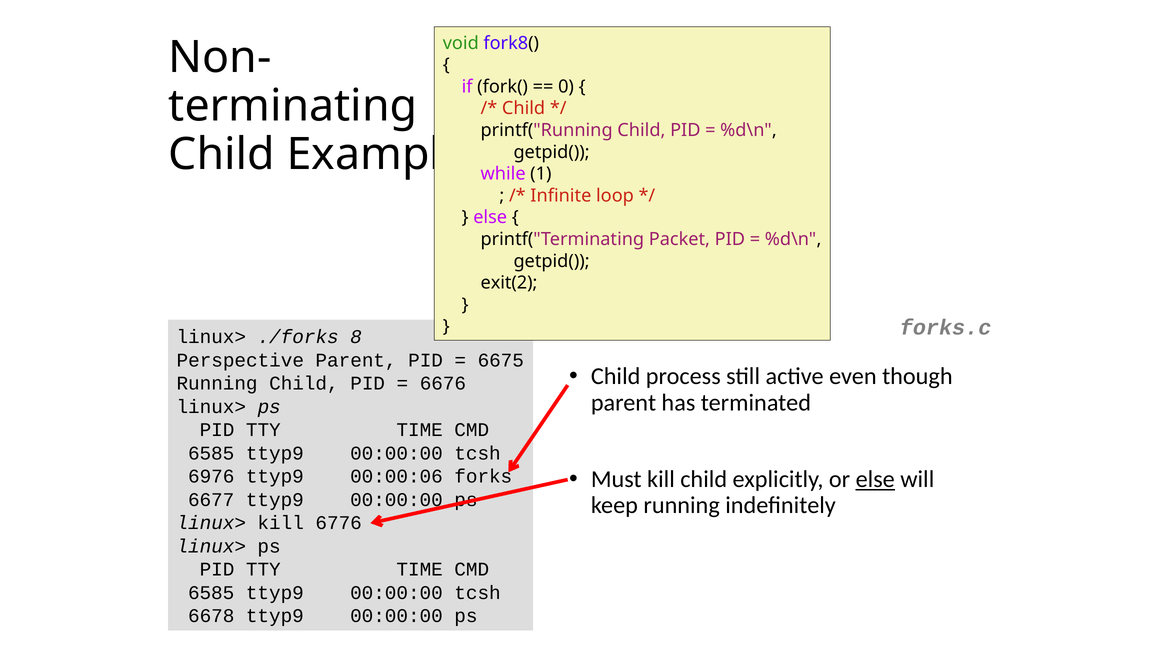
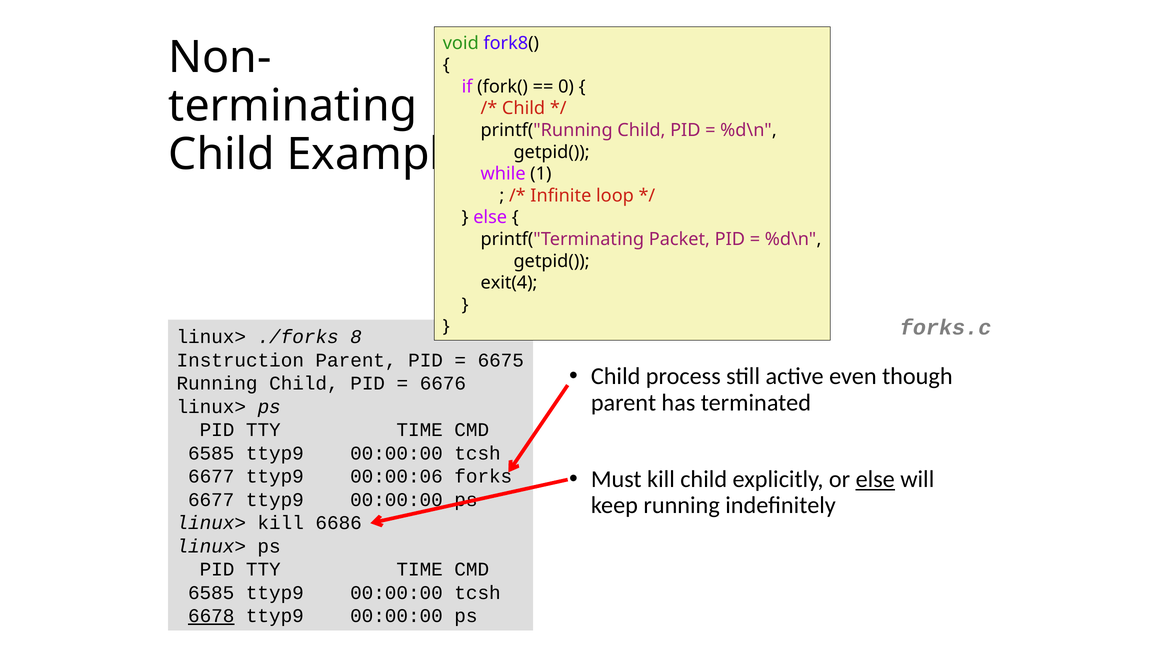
exit(2: exit(2 -> exit(4 (509, 283)
Perspective: Perspective -> Instruction (240, 360)
6976: 6976 -> 6677 (211, 476)
6776: 6776 -> 6686 (339, 523)
6678 underline: none -> present (211, 616)
